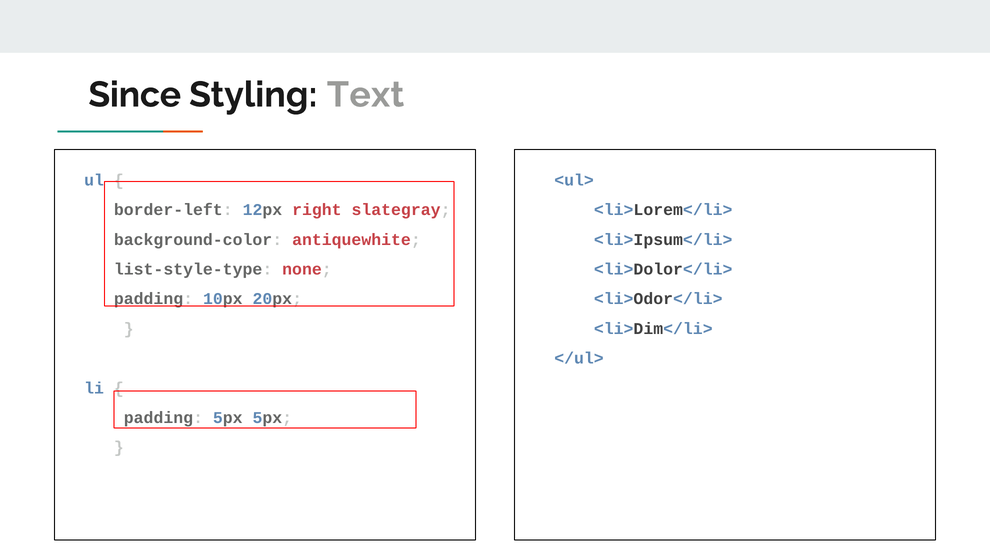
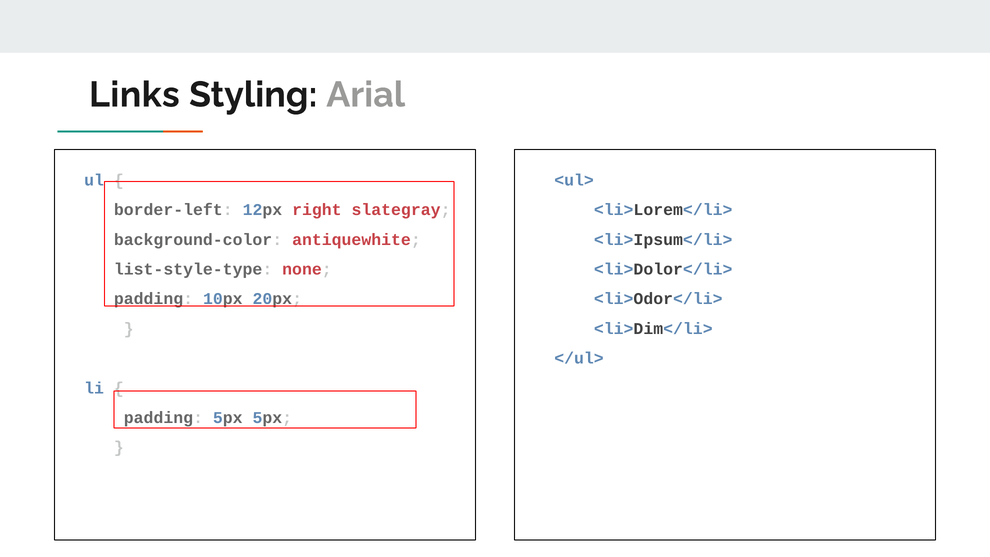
Since: Since -> Links (134, 95)
Text: Text -> Arial (366, 95)
